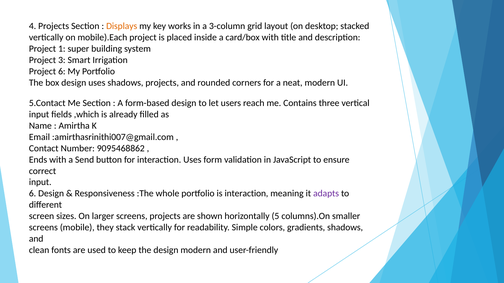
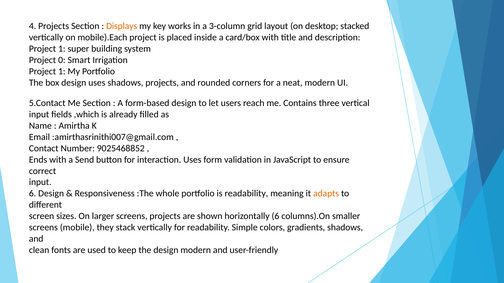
3: 3 -> 0 (62, 60)
6: 6 -> 1 (62, 71)
9095468862: 9095468862 -> 9025468852 (121, 149)
is interaction: interaction -> readability (246, 194)
adapts colour: purple -> orange (326, 194)
horizontally 5: 5 -> 6 (275, 217)
